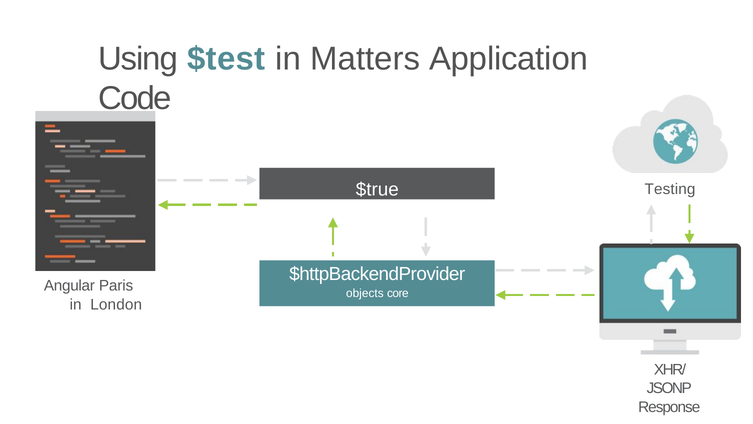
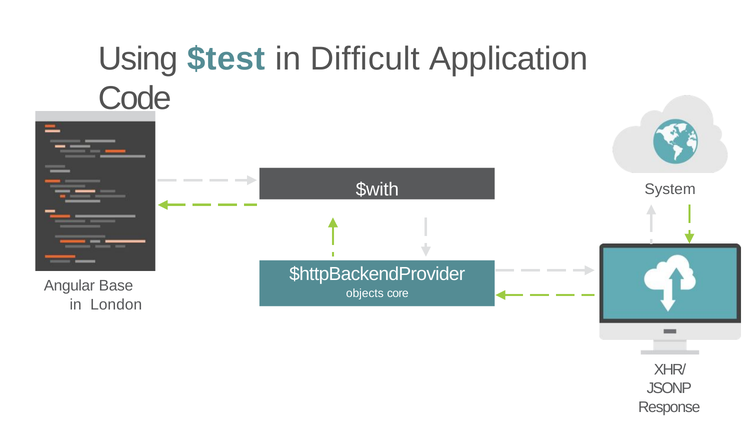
Matters: Matters -> Difficult (365, 59)
$true: $true -> $with (377, 189)
Testing: Testing -> System (670, 189)
Paris: Paris -> Base (116, 285)
